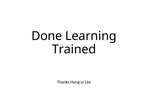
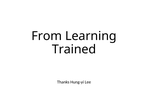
Done: Done -> From (47, 36)
